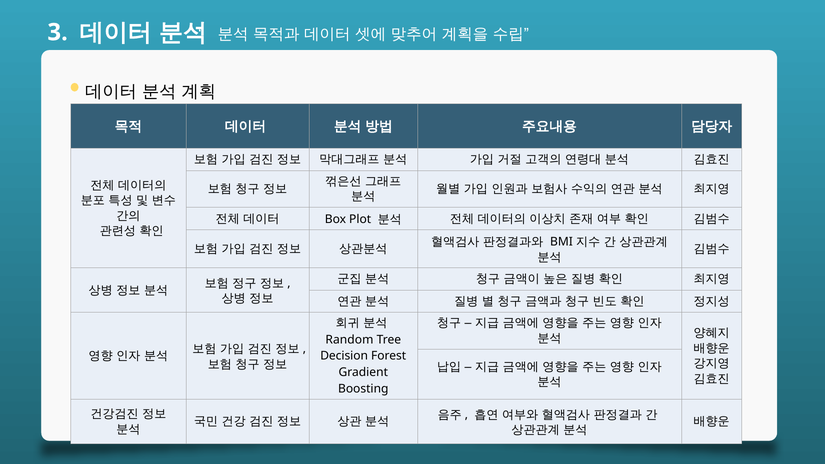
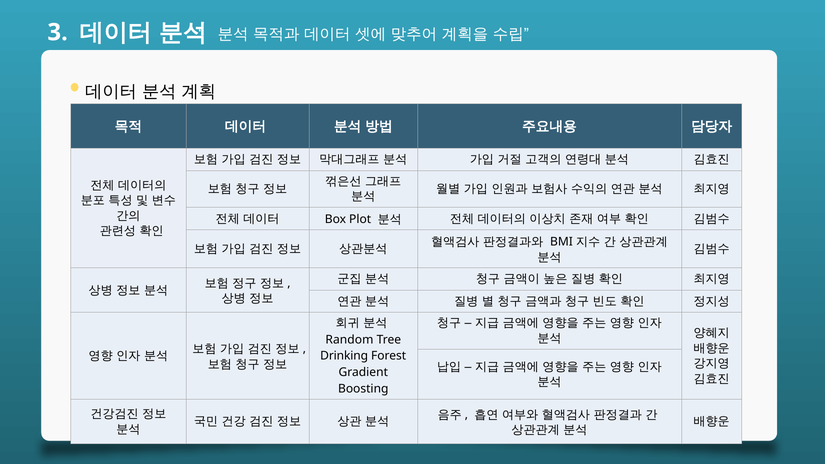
Decision: Decision -> Drinking (344, 356)
